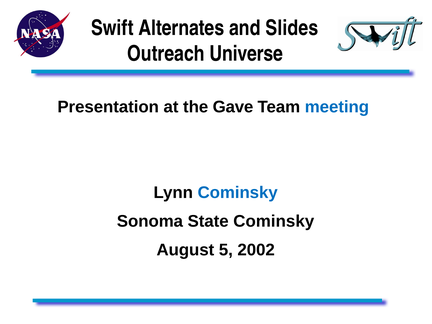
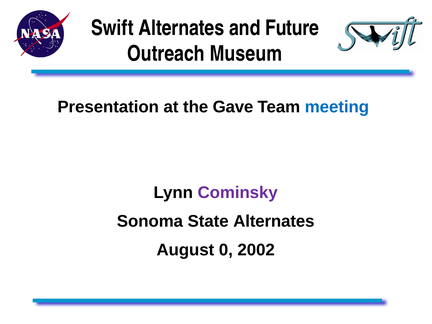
Slides: Slides -> Future (292, 28)
Universe: Universe -> Museum (246, 54)
Cominsky colour: blue -> purple (238, 193)
State Cominsky: Cominsky -> Alternates (274, 221)
5: 5 -> 0 (226, 250)
